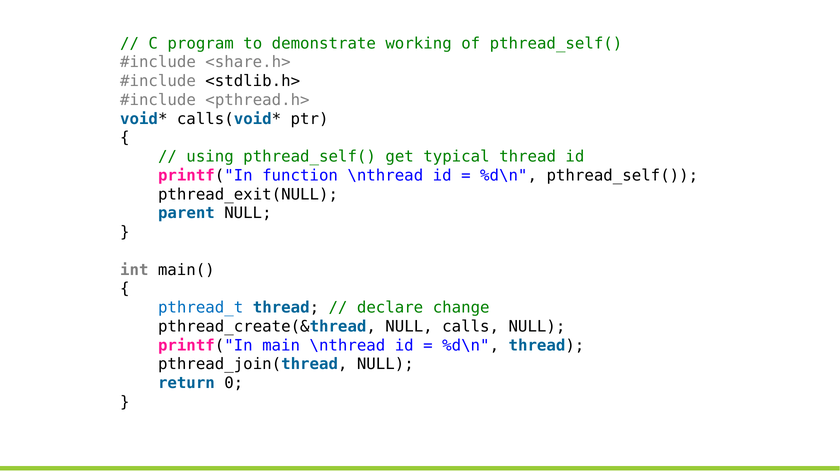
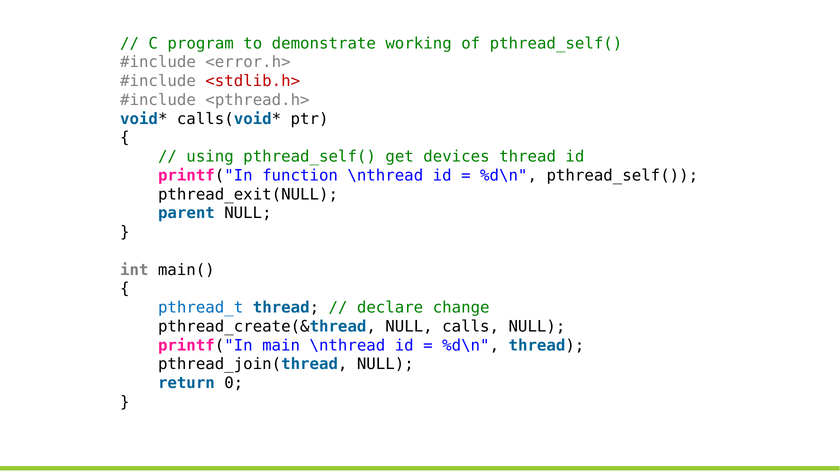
<share.h>: <share.h> -> <error.h> (248, 62)
<stdlib.h> colour: black -> red (253, 81)
typical: typical -> devices (456, 157)
